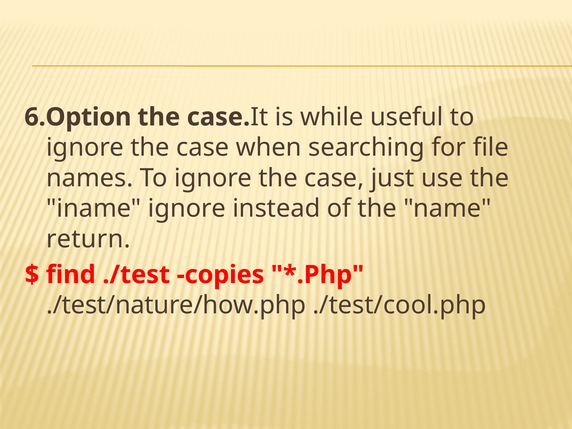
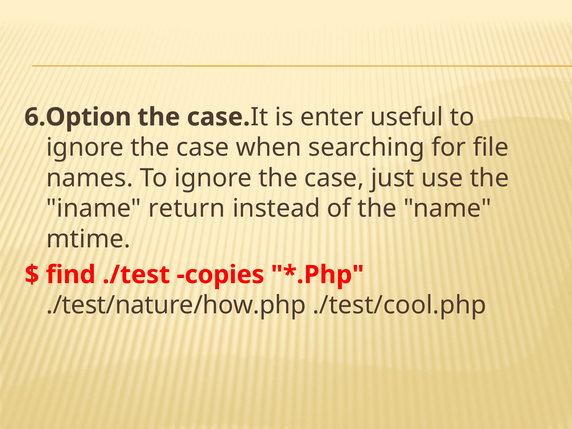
while: while -> enter (332, 117)
iname ignore: ignore -> return (187, 209)
return: return -> mtime (88, 239)
